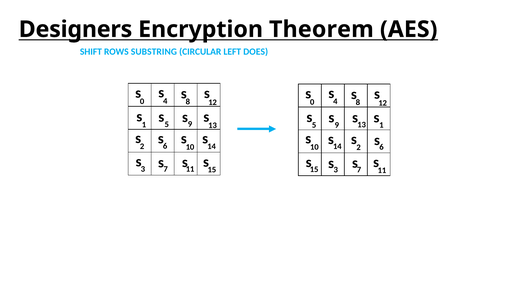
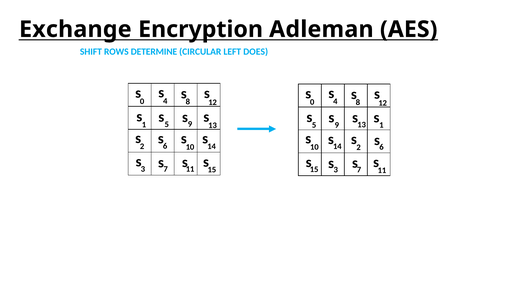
Designers: Designers -> Exchange (75, 29)
Theorem: Theorem -> Adleman (321, 29)
SUBSTRING: SUBSTRING -> DETERMINE (154, 52)
